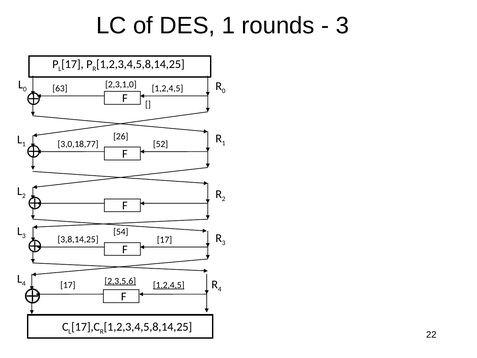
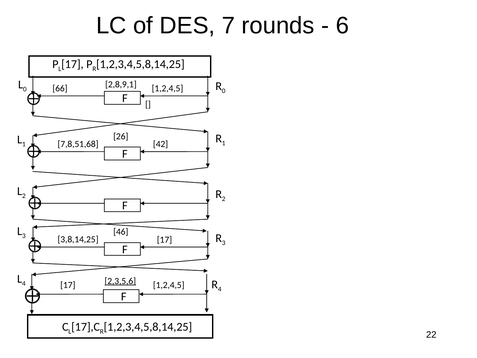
DES 1: 1 -> 7 (228, 26)
3: 3 -> 6 (342, 26)
2,3,1,0: 2,3,1,0 -> 2,8,9,1 (121, 84)
63: 63 -> 66 (60, 89)
3,0,18,77: 3,0,18,77 -> 7,8,51,68 (78, 144)
52: 52 -> 42 (161, 144)
54: 54 -> 46 (121, 232)
1,2,4,5 underline: present -> none (169, 285)
